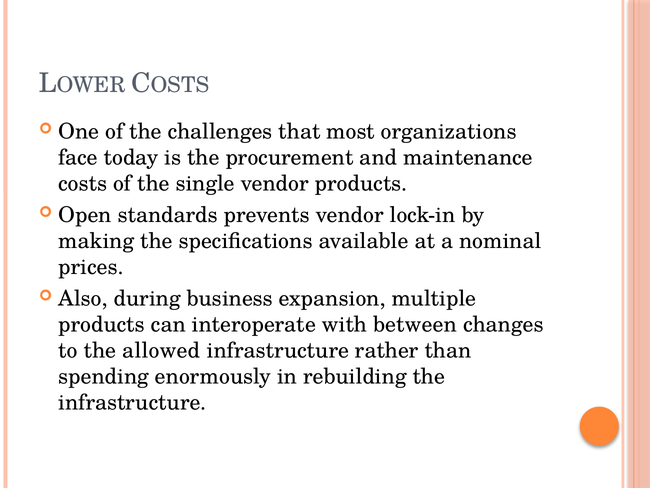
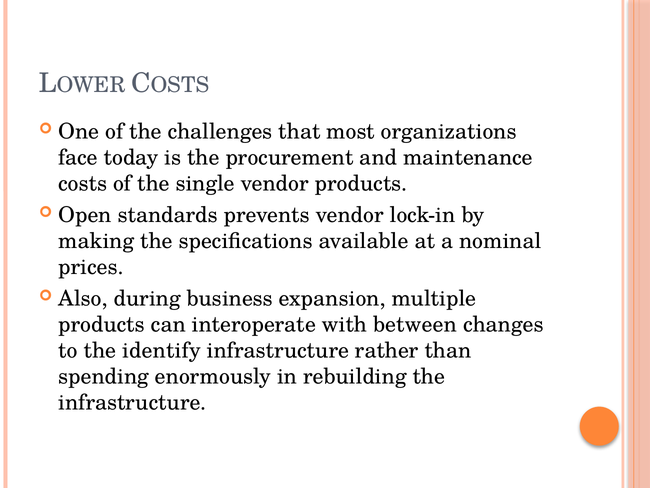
allowed: allowed -> identify (161, 350)
